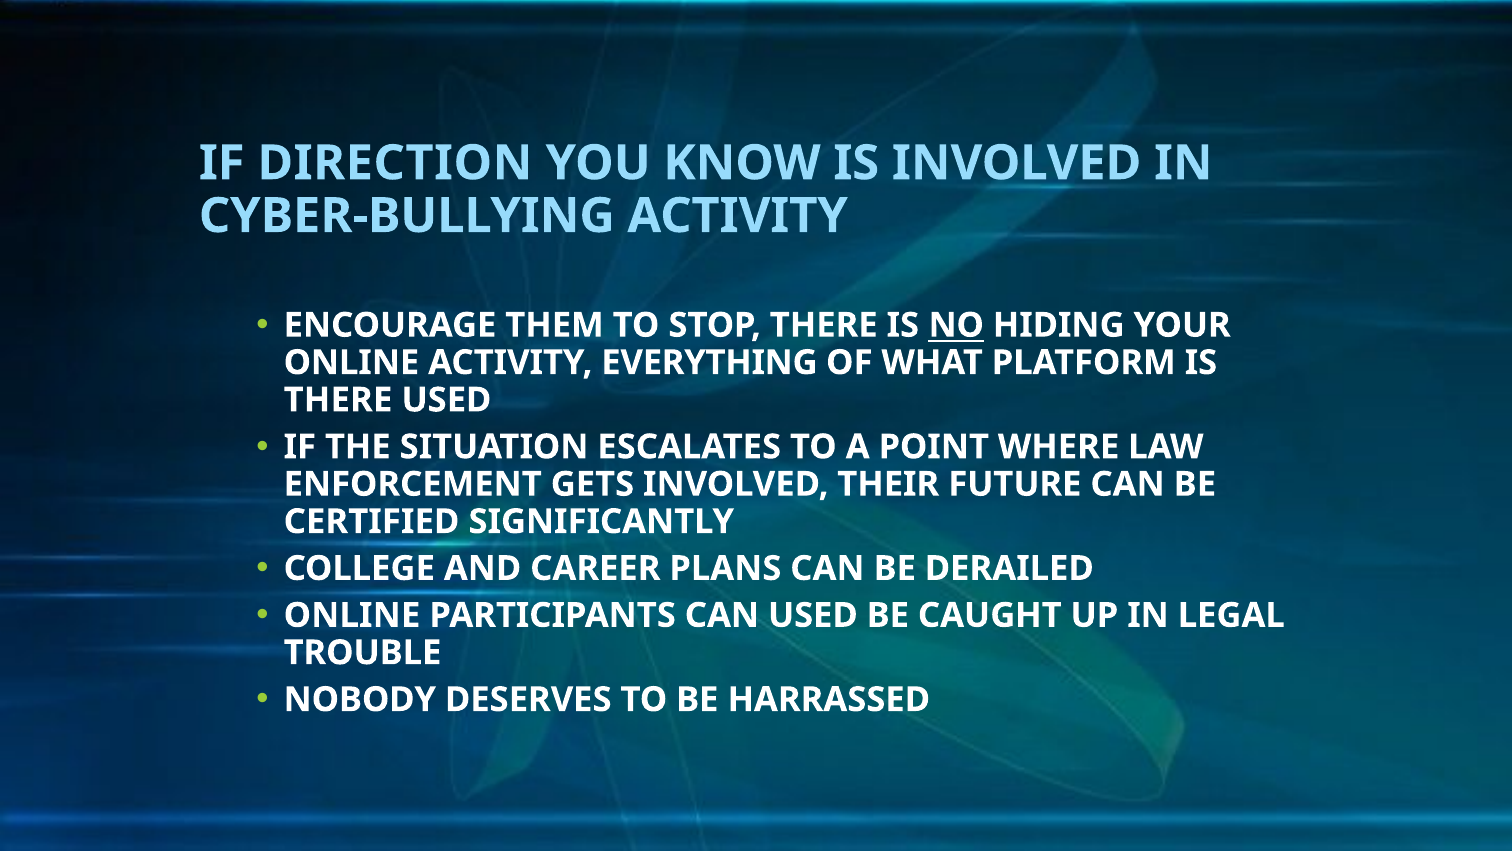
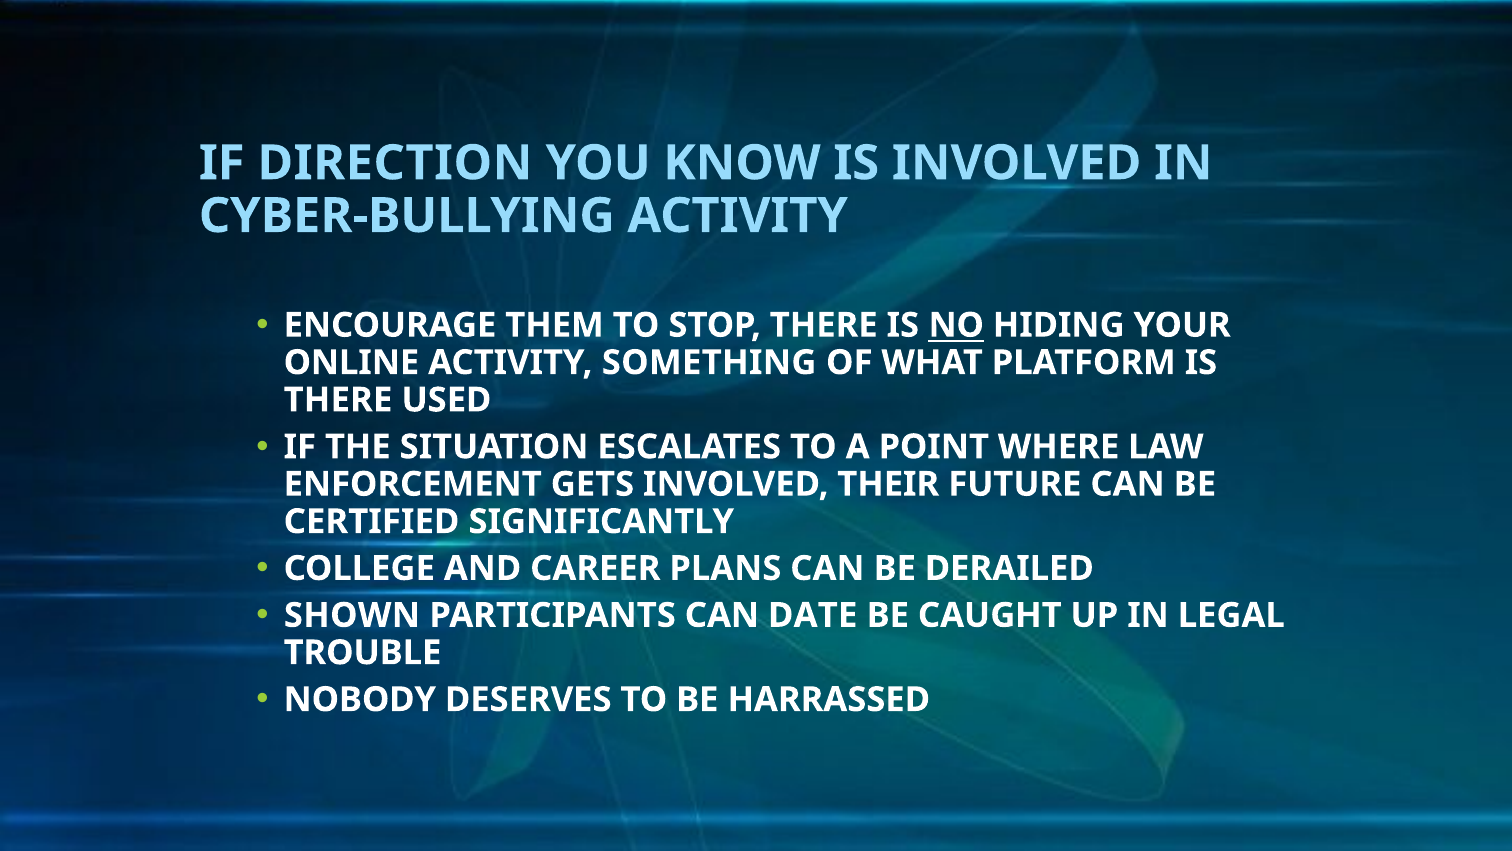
EVERYTHING: EVERYTHING -> SOMETHING (709, 363)
ONLINE: ONLINE -> SHOWN (352, 615)
CAN USED: USED -> DATE (813, 615)
